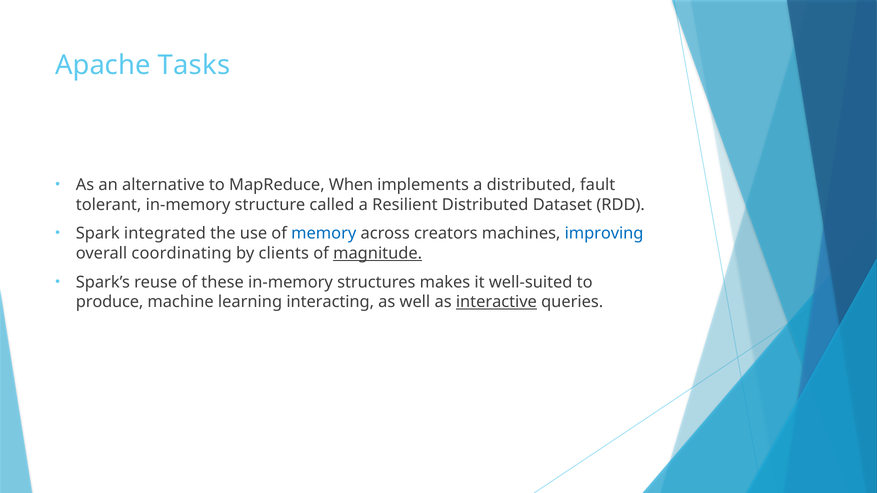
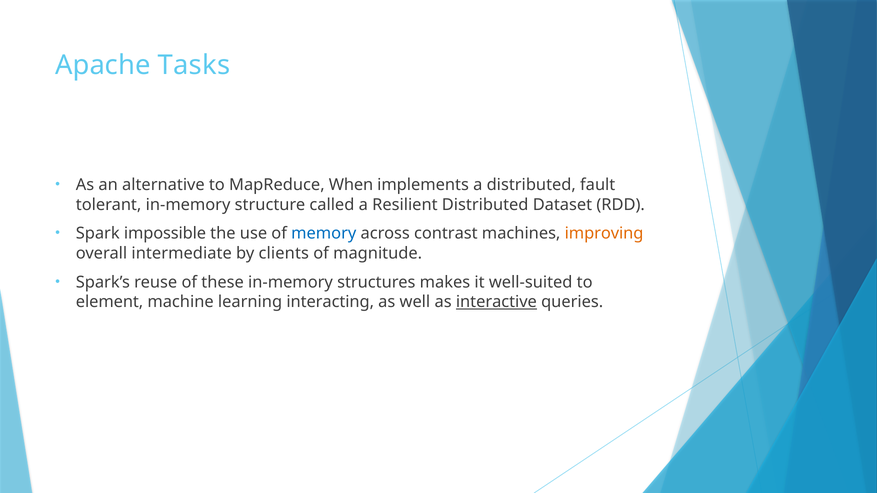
integrated: integrated -> impossible (165, 234)
creators: creators -> contrast (446, 234)
improving colour: blue -> orange (604, 234)
coordinating: coordinating -> intermediate (182, 253)
magnitude underline: present -> none (378, 253)
produce: produce -> element (110, 302)
